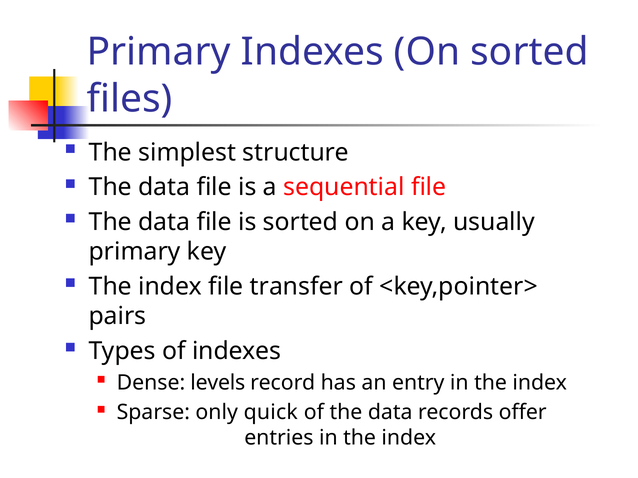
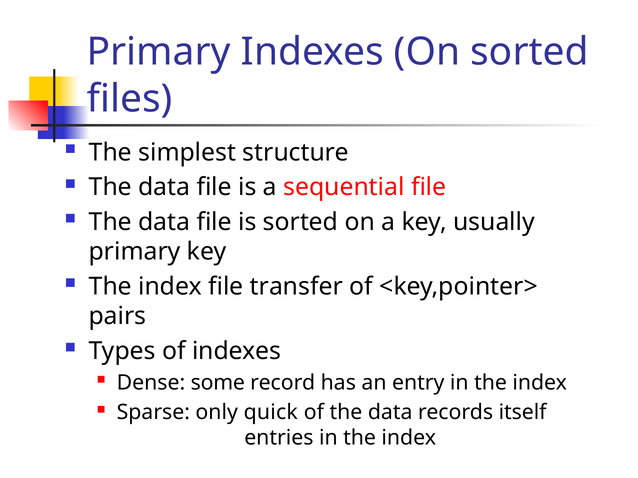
levels: levels -> some (218, 383)
offer: offer -> itself (523, 413)
